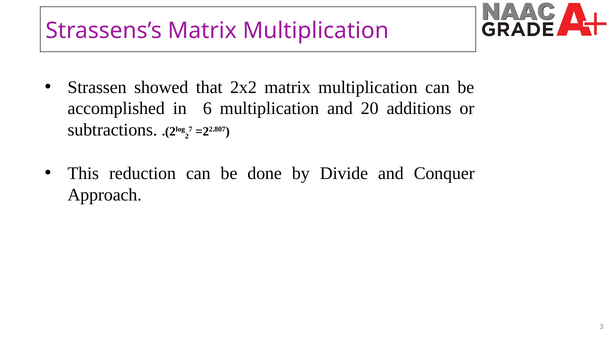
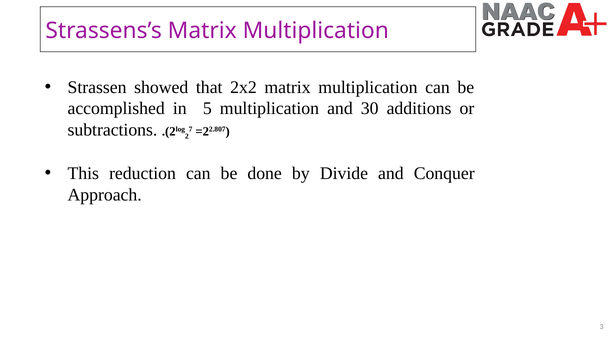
6: 6 -> 5 (207, 109)
20: 20 -> 30 (370, 109)
